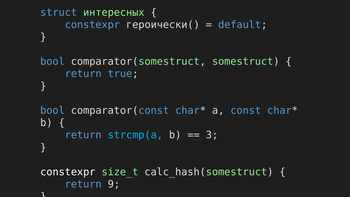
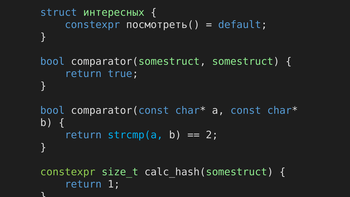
героически(: героически( -> посмотреть( (163, 25)
3: 3 -> 2 (212, 135)
constexpr colour: white -> light green (68, 172)
9: 9 -> 1 (114, 184)
